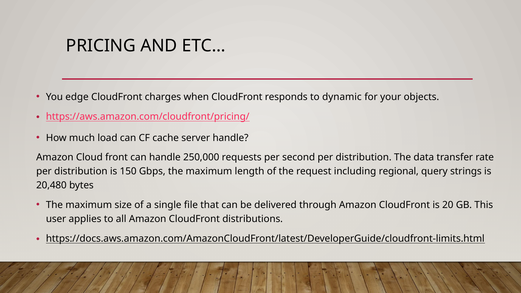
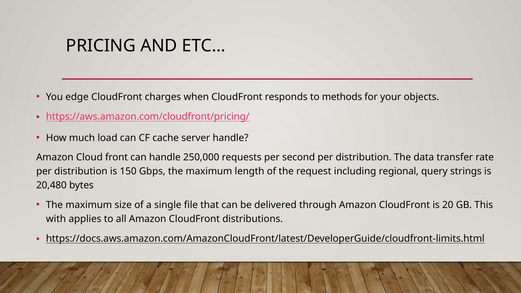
dynamic: dynamic -> methods (342, 97)
user: user -> with (56, 219)
